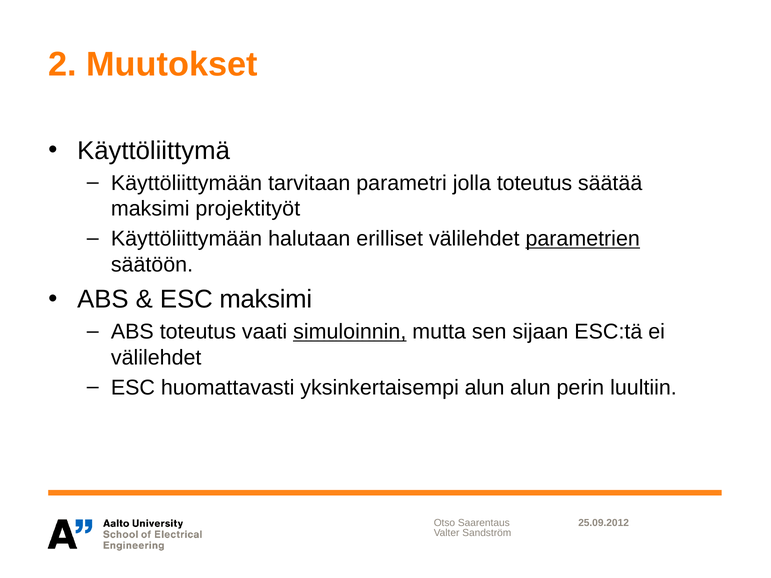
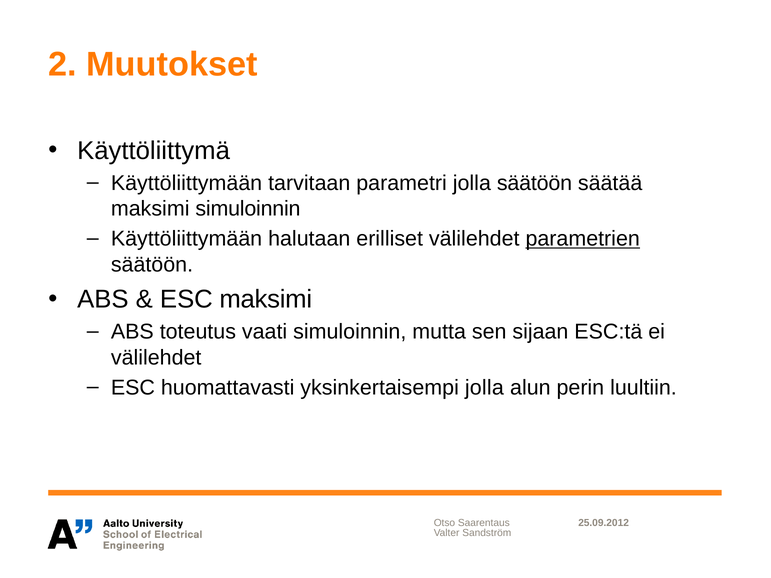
jolla toteutus: toteutus -> säätöön (535, 183)
maksimi projektityöt: projektityöt -> simuloinnin (248, 209)
simuloinnin underline: present -> none (350, 332)
yksinkertaisempi alun: alun -> jolla (484, 388)
